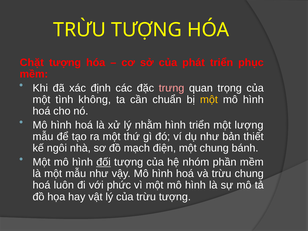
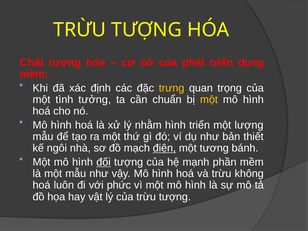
phục: phục -> dụng (251, 63)
trưng colour: pink -> yellow (172, 88)
không: không -> tưởng (95, 100)
điện underline: none -> present (164, 148)
một chung: chung -> tương (214, 148)
nhóm: nhóm -> mạnh (196, 162)
trừu chung: chung -> không (249, 174)
